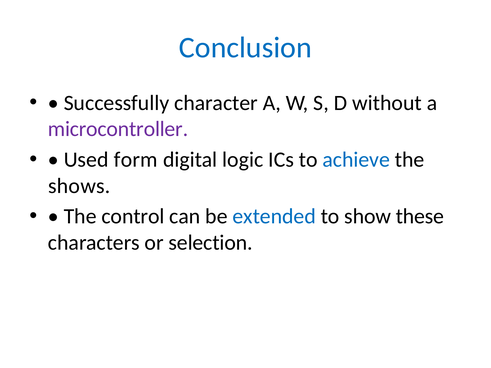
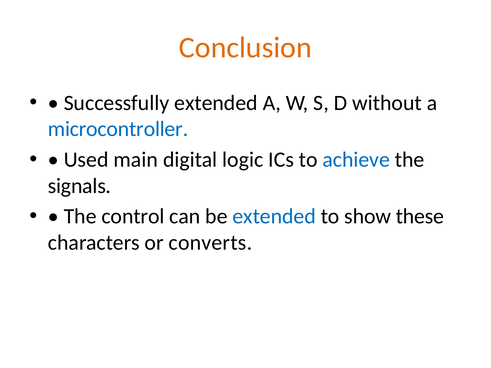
Conclusion colour: blue -> orange (245, 48)
Successfully character: character -> extended (216, 103)
microcontroller colour: purple -> blue (118, 129)
form: form -> main (136, 160)
shows: shows -> signals (80, 186)
selection: selection -> converts (210, 243)
